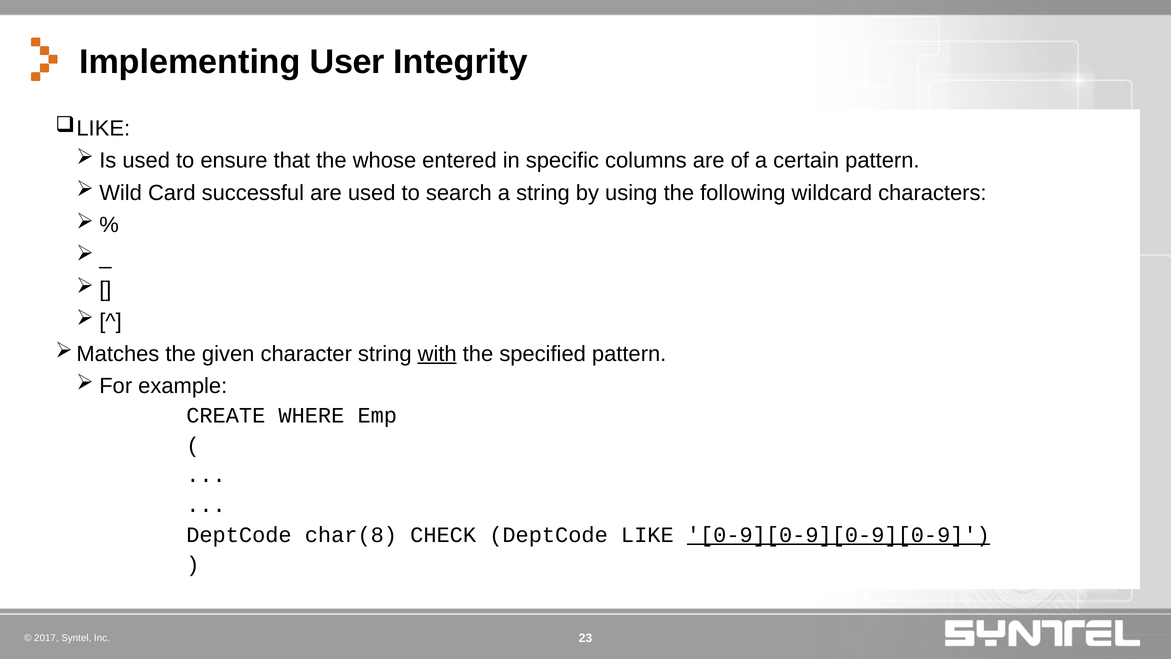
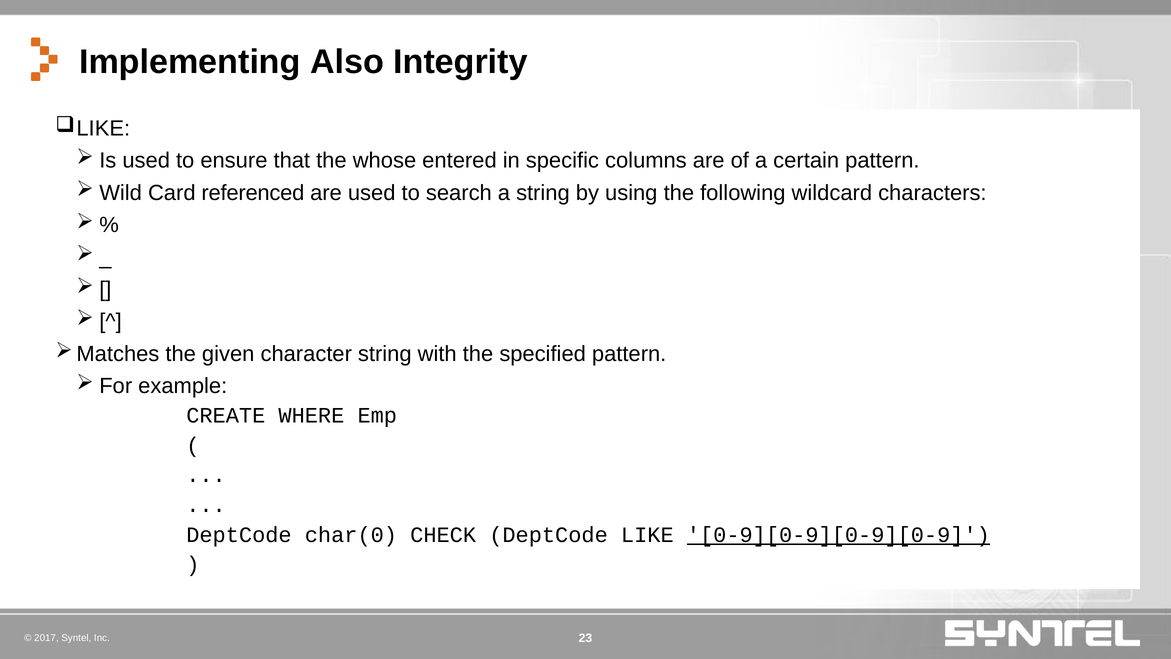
User: User -> Also (347, 62)
successful: successful -> referenced (253, 193)
with underline: present -> none (437, 354)
char(8: char(8 -> char(0 (351, 535)
